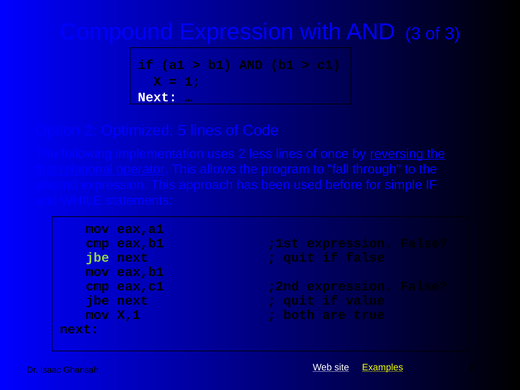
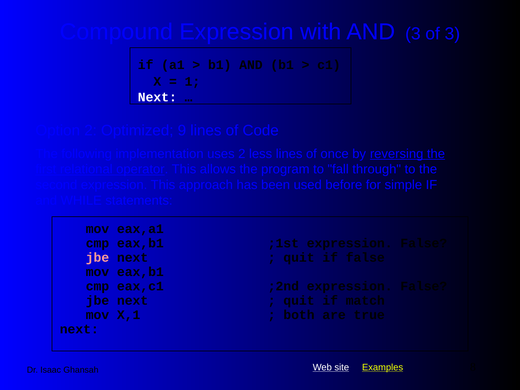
5: 5 -> 9 (182, 130)
jbe colour: light green -> pink (97, 258)
value: value -> match (365, 301)
